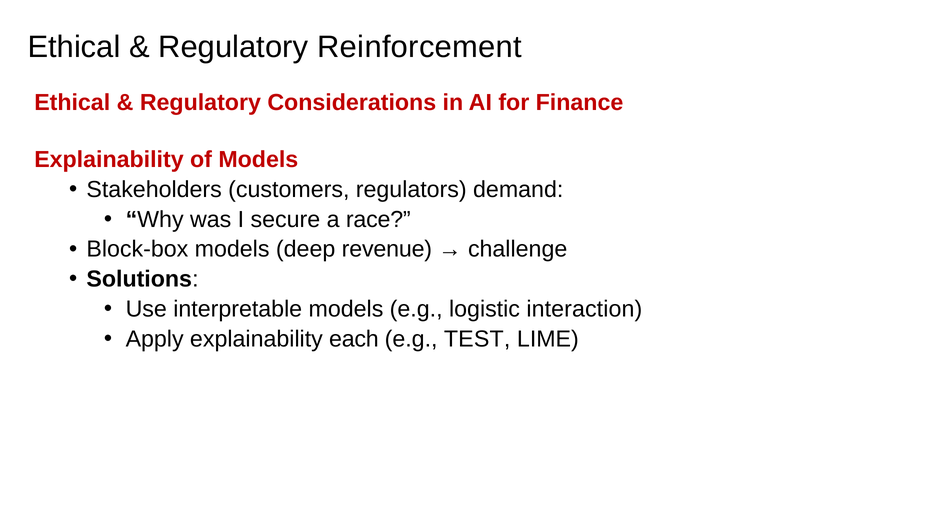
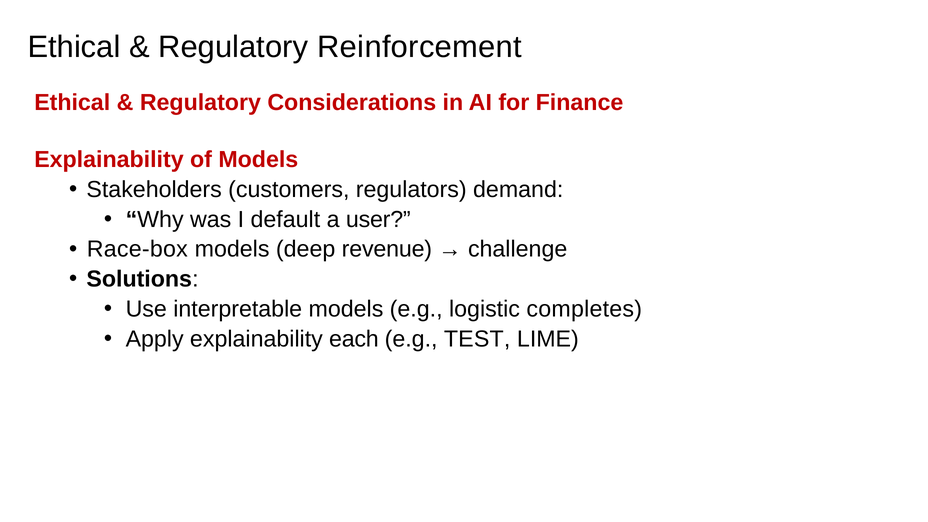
secure: secure -> default (285, 219)
race: race -> user (378, 219)
Block-box: Block-box -> Race-box (137, 249)
interaction: interaction -> completes (584, 309)
